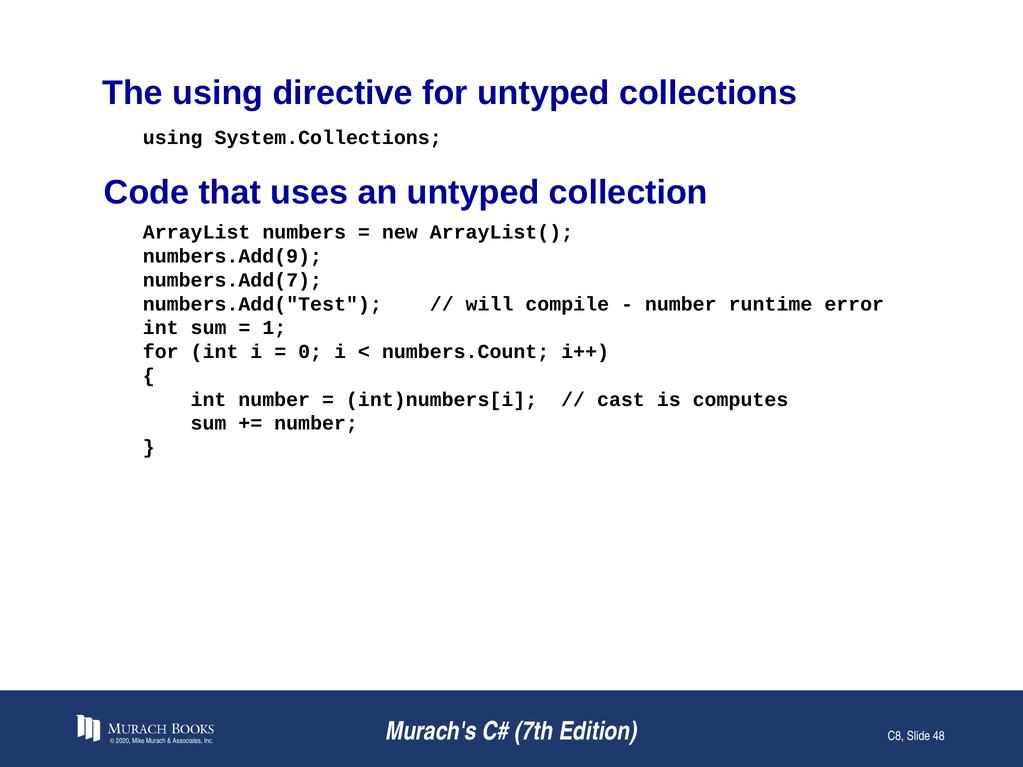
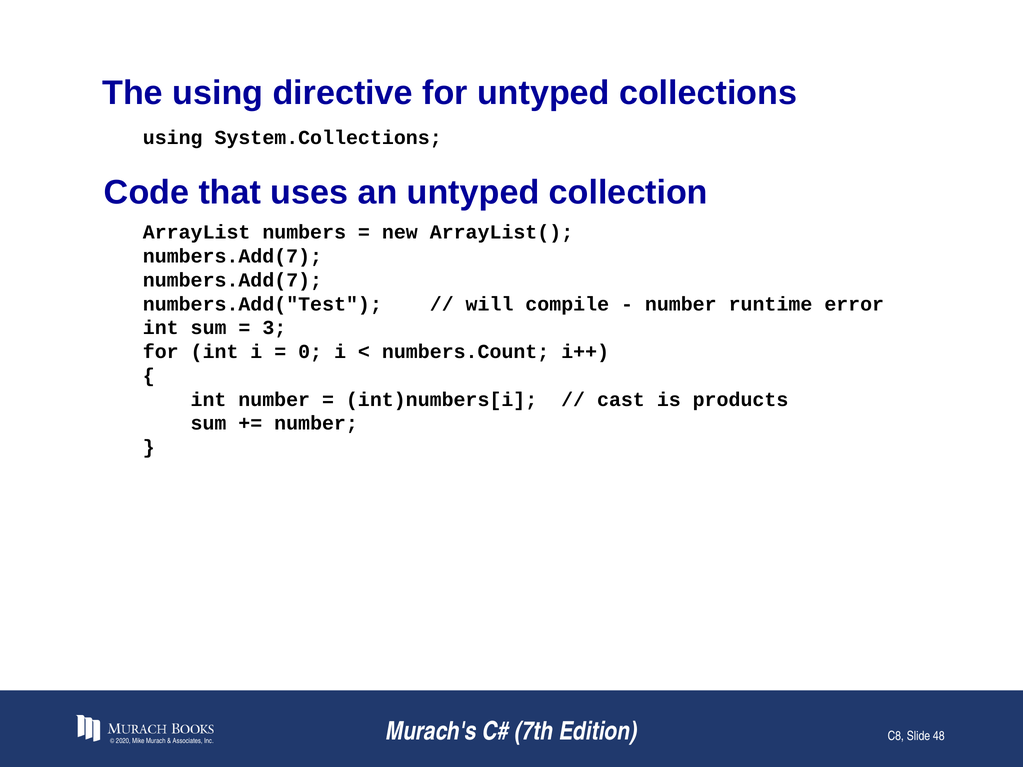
numbers.Add(9: numbers.Add(9 -> numbers.Add(7 (232, 256)
1: 1 -> 3 (274, 328)
computes: computes -> products (740, 400)
